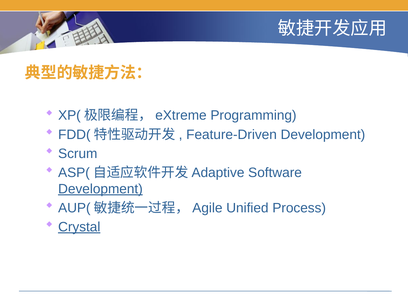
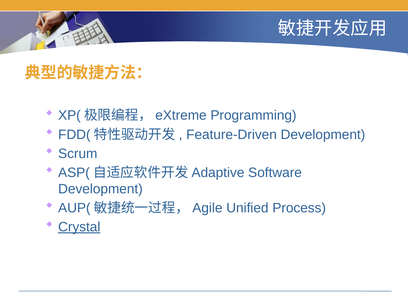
Development underline: present -> none (100, 189)
